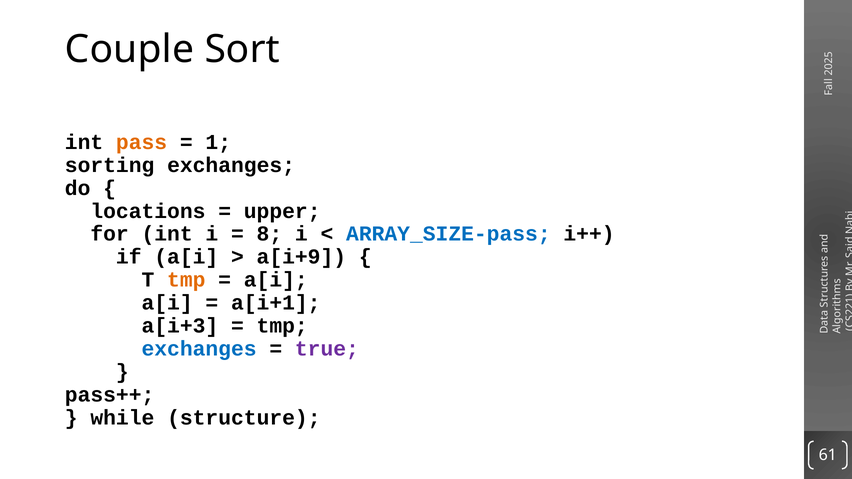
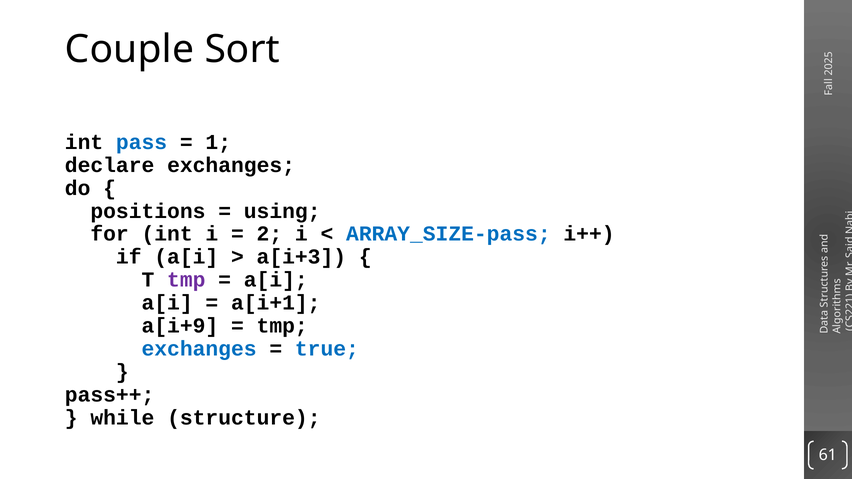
pass colour: orange -> blue (142, 142)
sorting: sorting -> declare (110, 165)
locations: locations -> positions (148, 211)
upper: upper -> using (282, 211)
8: 8 -> 2 (269, 234)
a[i+9: a[i+9 -> a[i+3 (301, 257)
tmp colour: orange -> purple (186, 280)
a[i+3: a[i+3 -> a[i+9 (180, 326)
true colour: purple -> blue (327, 349)
